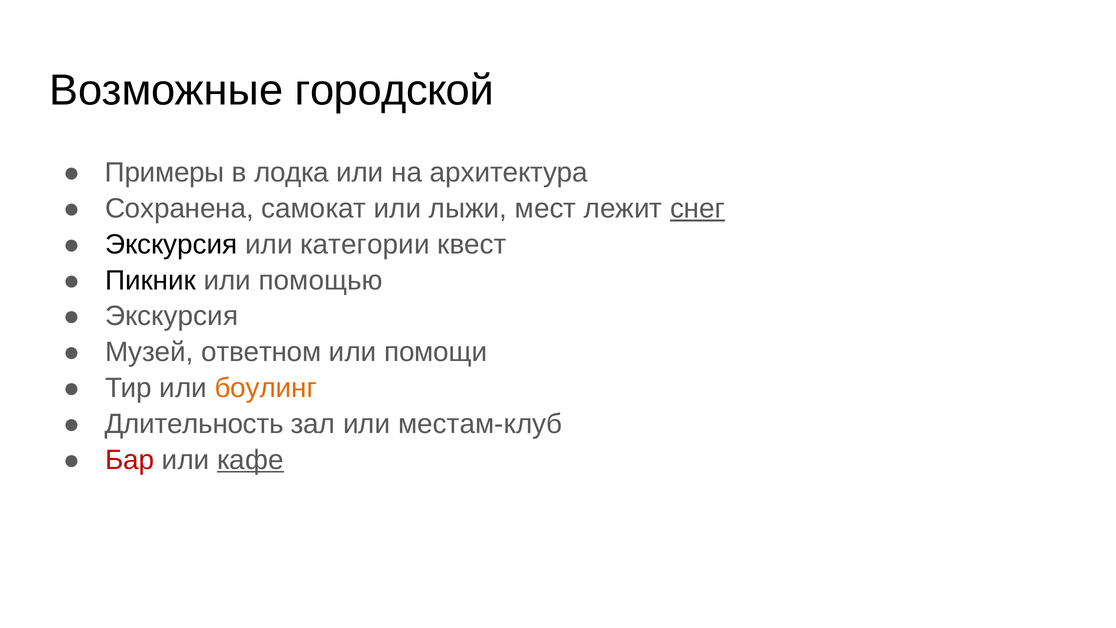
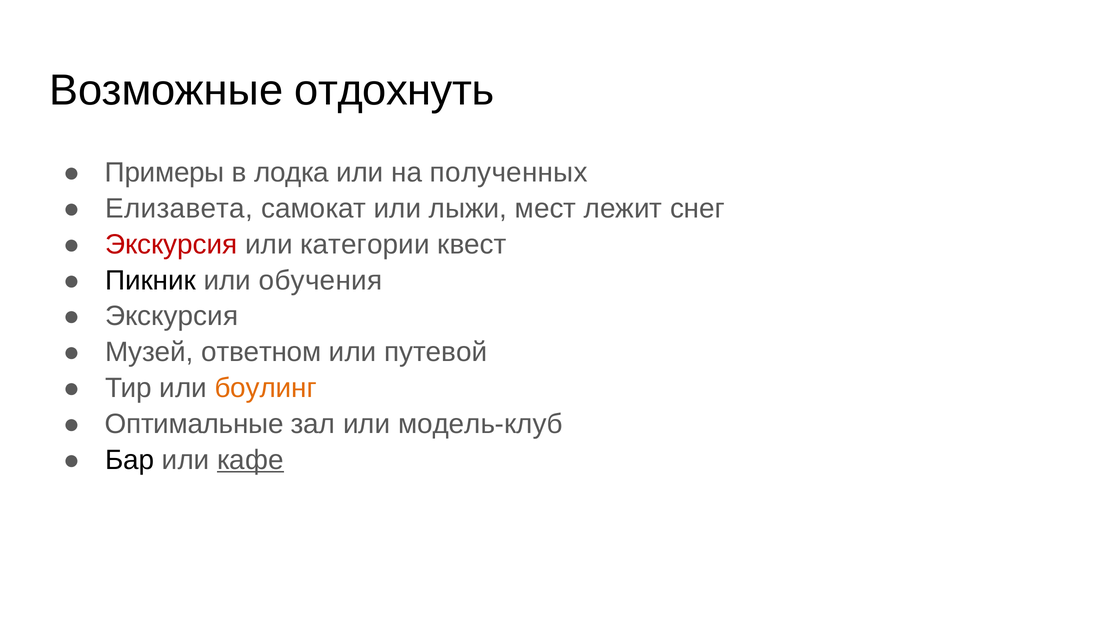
городской: городской -> отдохнуть (394, 90)
архитектура: архитектура -> полученных (509, 173)
Сохранена: Сохранена -> Елизавета (179, 208)
снег underline: present -> none (698, 208)
Экскурсия colour: black -> red (171, 244)
помощью: помощью -> обучения (321, 280)
помощи: помощи -> путевой (436, 352)
Длительность: Длительность -> Оптимальные (194, 424)
местам-клуб: местам-клуб -> модель-клуб (480, 424)
Бар colour: red -> black (130, 460)
